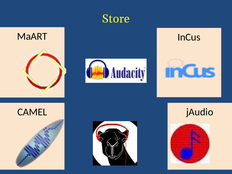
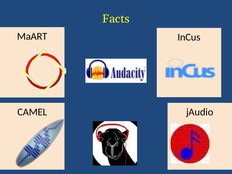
Store: Store -> Facts (116, 19)
